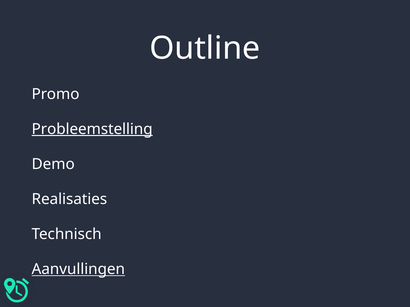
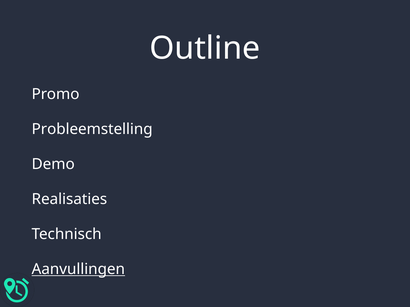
Probleemstelling underline: present -> none (92, 129)
